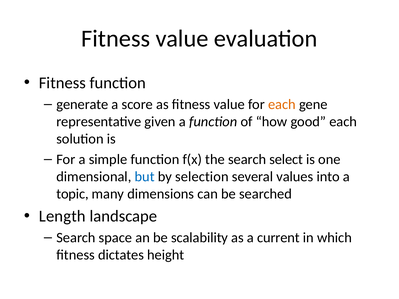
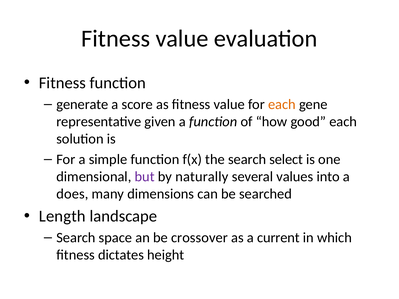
but colour: blue -> purple (145, 177)
selection: selection -> naturally (202, 177)
topic: topic -> does (72, 194)
scalability: scalability -> crossover (199, 238)
